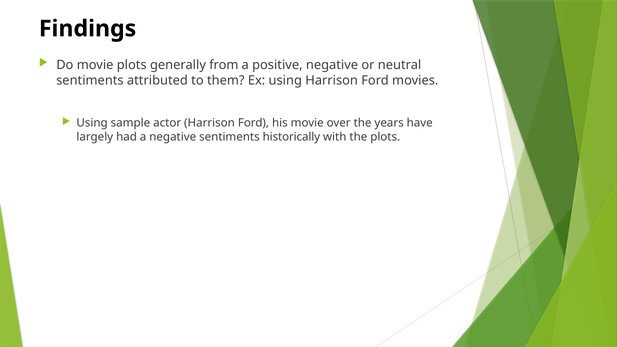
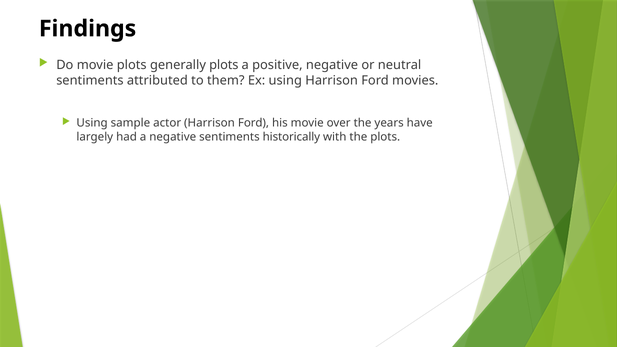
generally from: from -> plots (224, 65)
